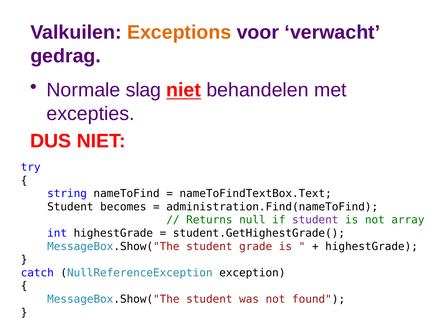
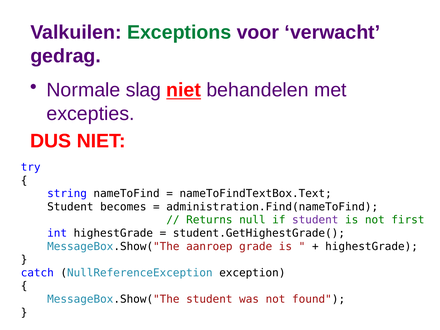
Exceptions colour: orange -> green (179, 33)
array: array -> first (408, 220)
student: student -> aanroep (209, 246)
